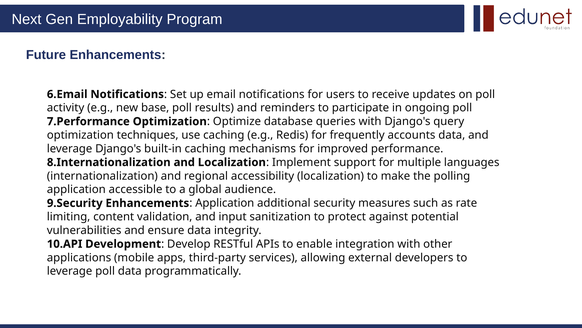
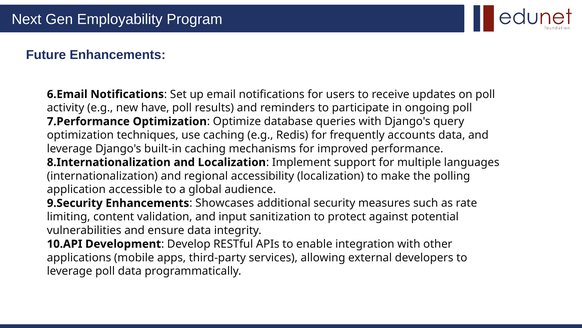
base: base -> have (155, 108)
Enhancements Application: Application -> Showcases (225, 203)
